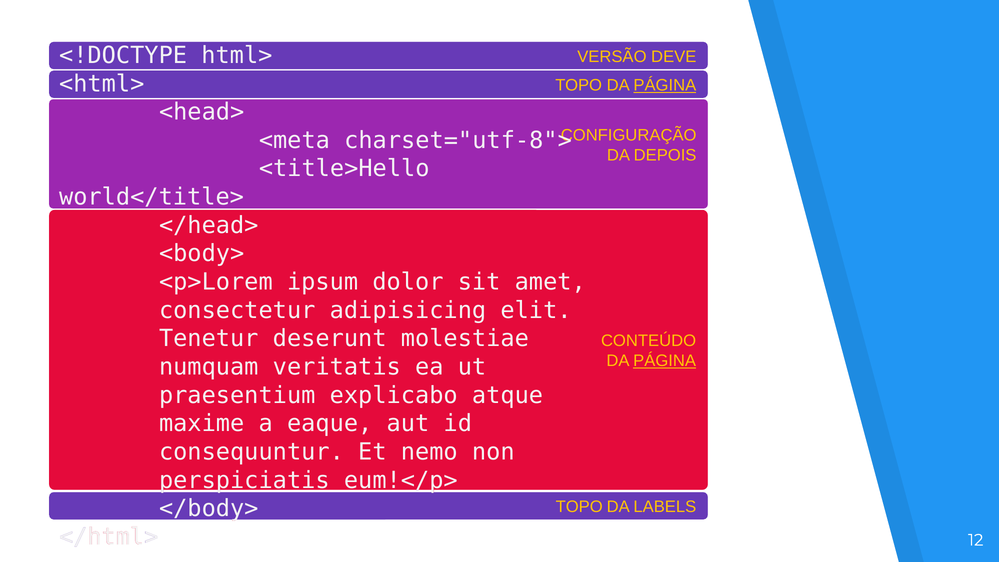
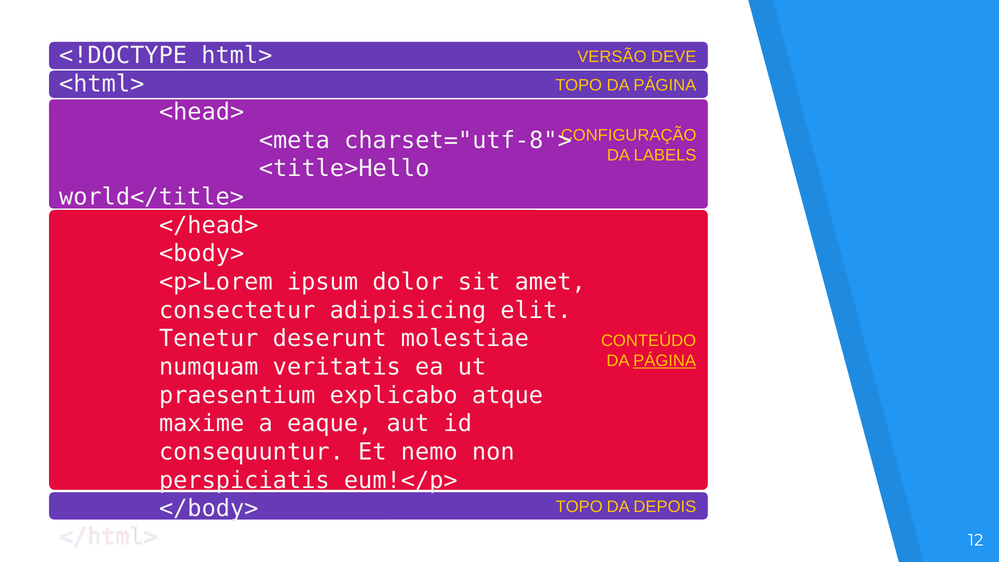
PÁGINA underline: present -> none (665, 85)
DEPOIS: DEPOIS -> LABELS (665, 155)
LABELS: LABELS -> DEPOIS (665, 507)
